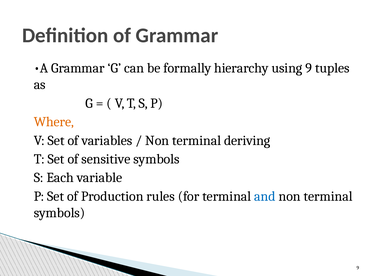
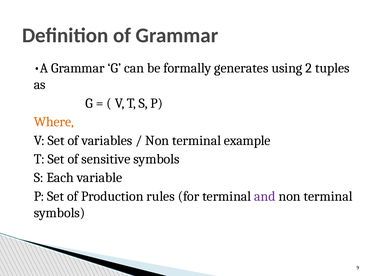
hierarchy: hierarchy -> generates (241, 68)
using 9: 9 -> 2 (309, 68)
deriving: deriving -> example (247, 140)
and colour: blue -> purple (265, 196)
